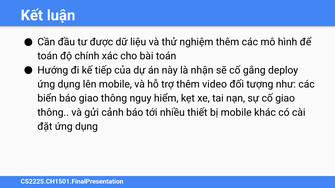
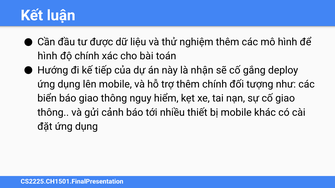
toán: toán -> hình (47, 56)
thêm video: video -> chính (215, 84)
